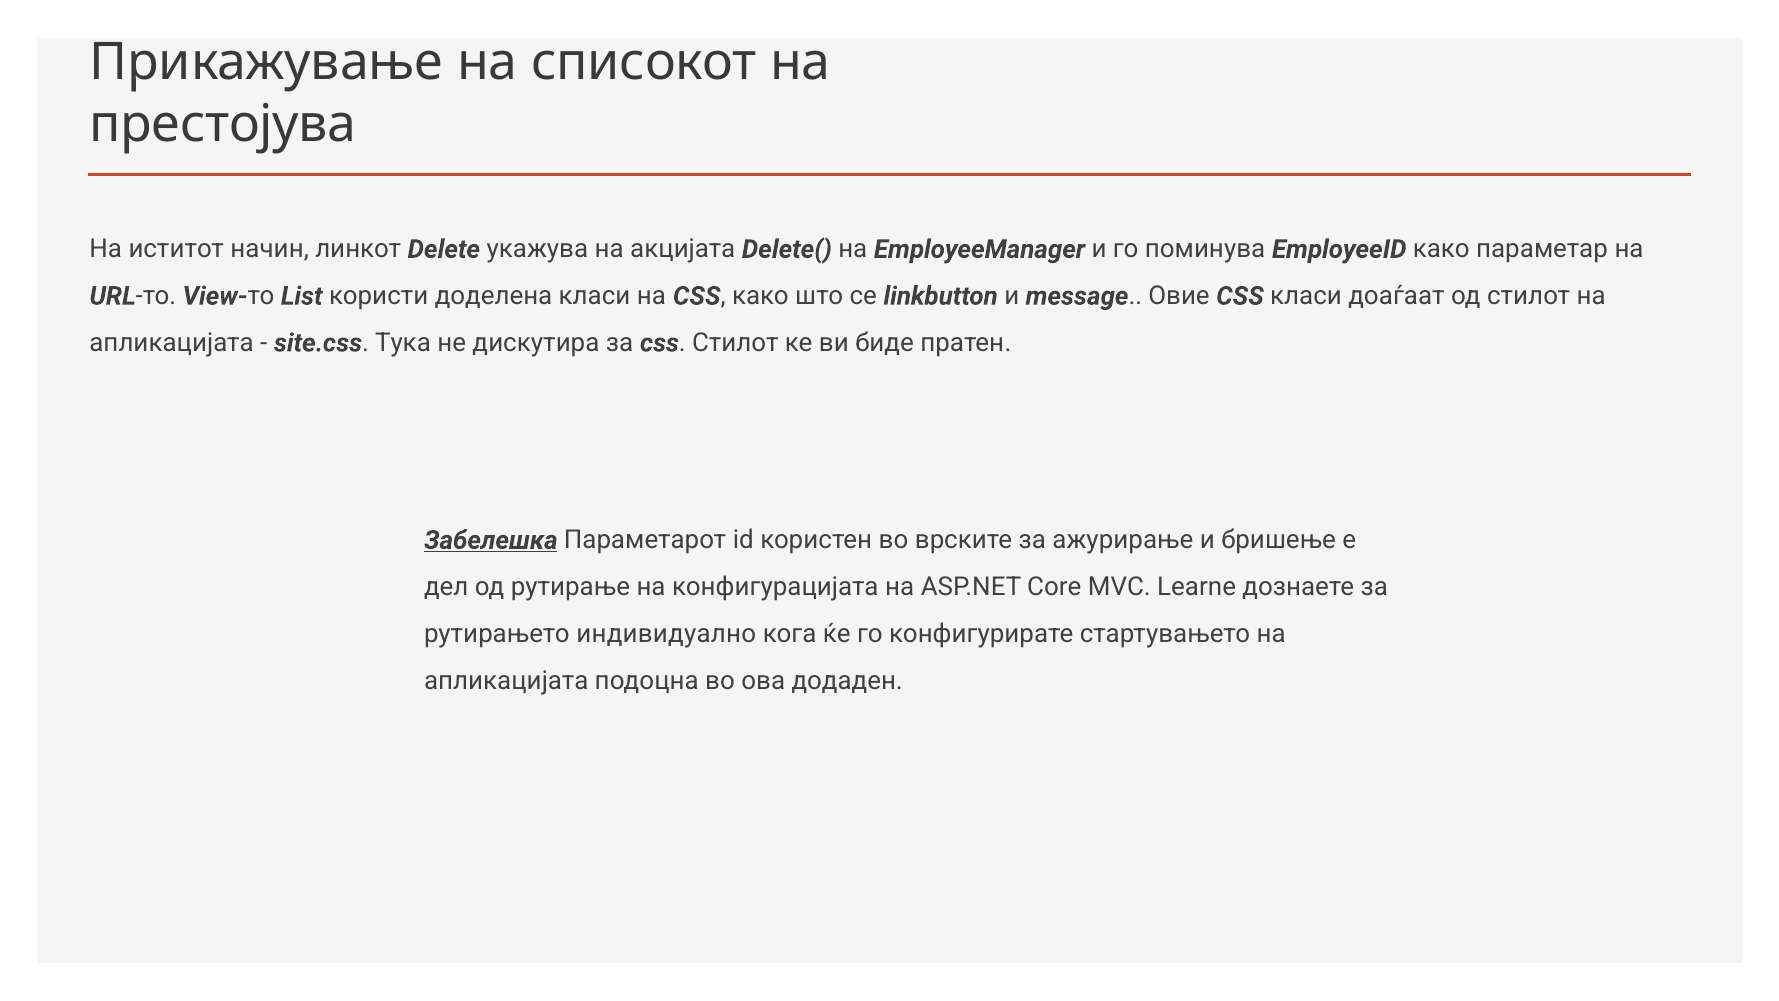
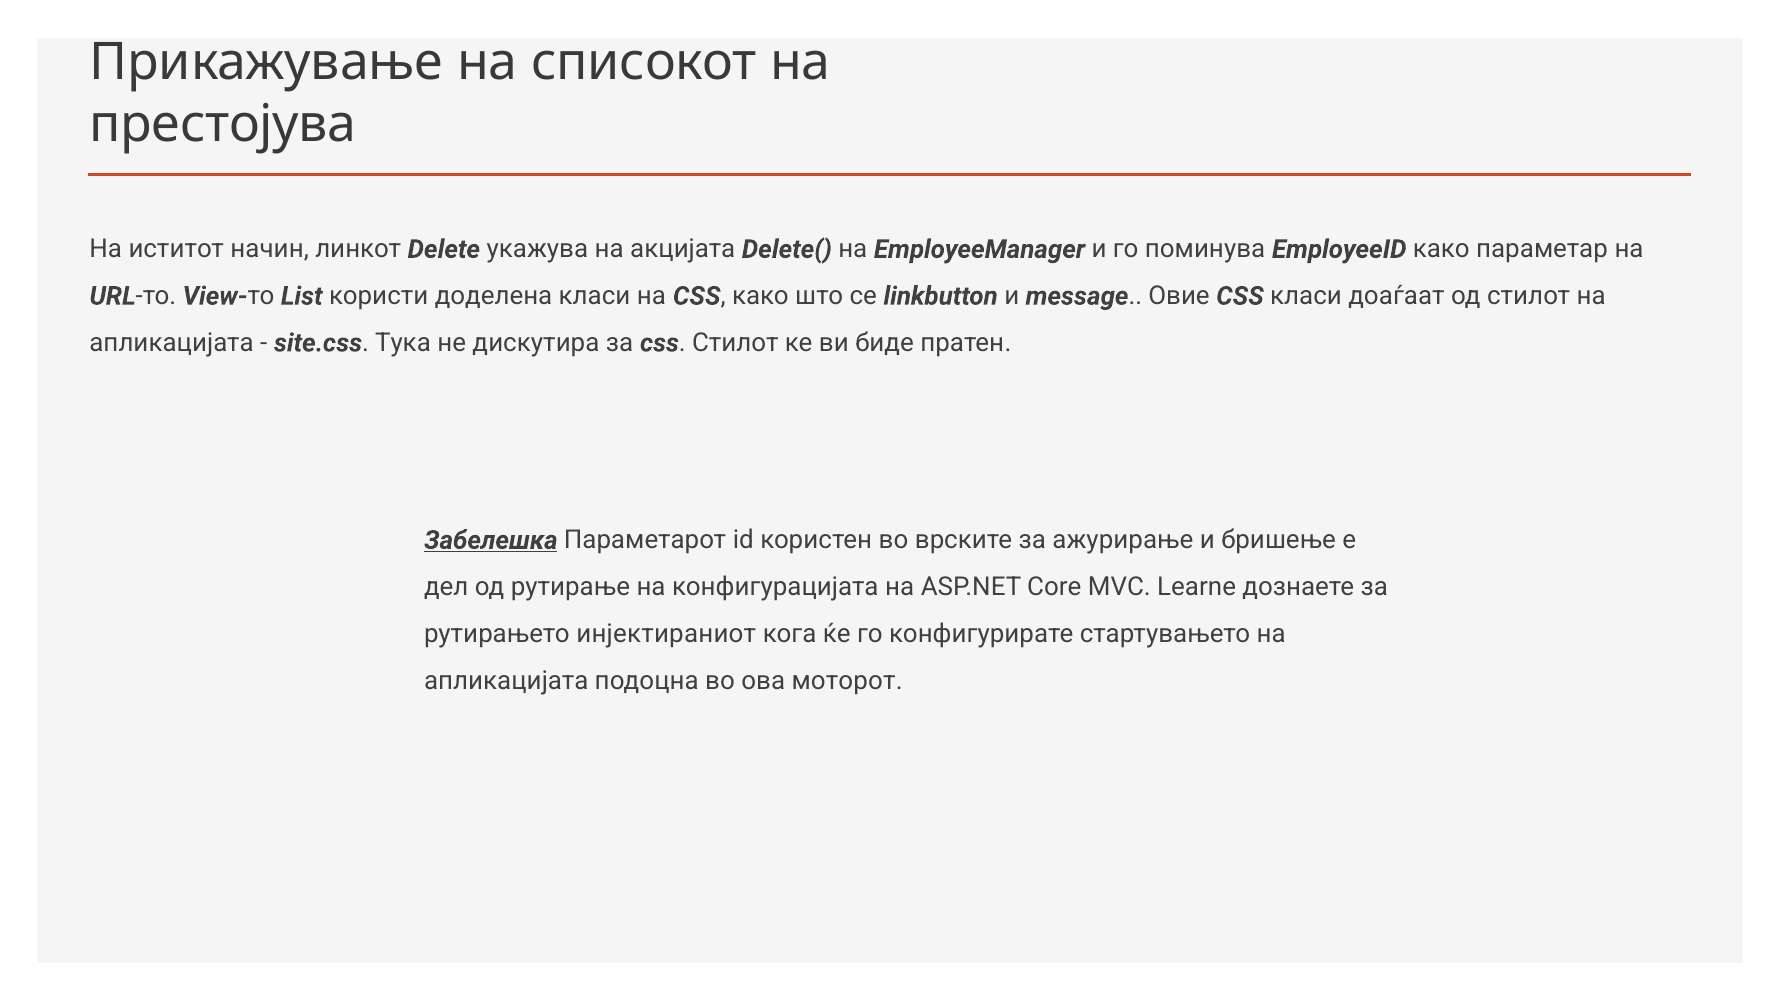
индивидуално: индивидуално -> инјектираниот (666, 634)
додаден: додаден -> моторот (847, 680)
